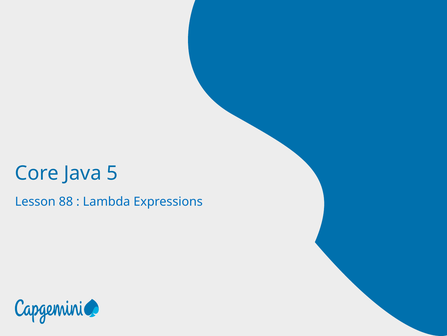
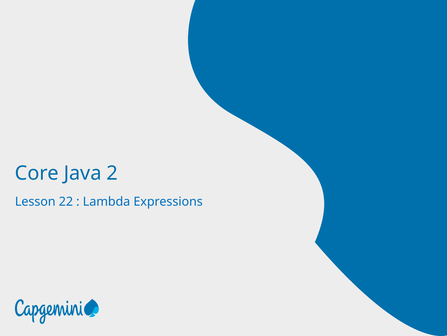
5: 5 -> 2 (112, 173)
88: 88 -> 22 (66, 201)
